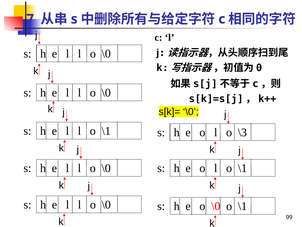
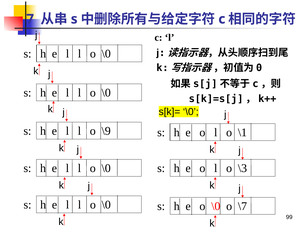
l l o \1: \1 -> \9 (106, 131)
\3: \3 -> \1 (242, 132)
o l o \1: \1 -> \3 (242, 168)
\0 o \1: \1 -> \7 (242, 206)
